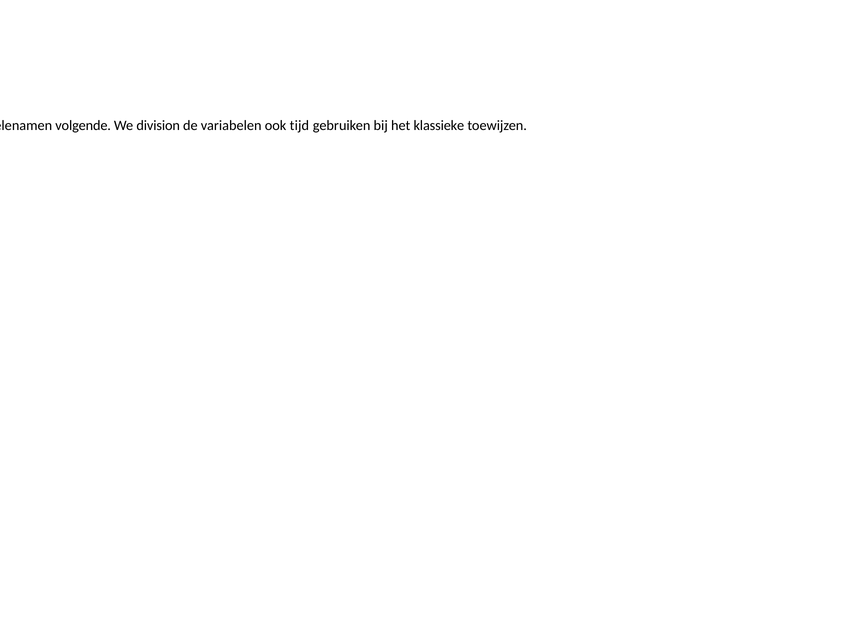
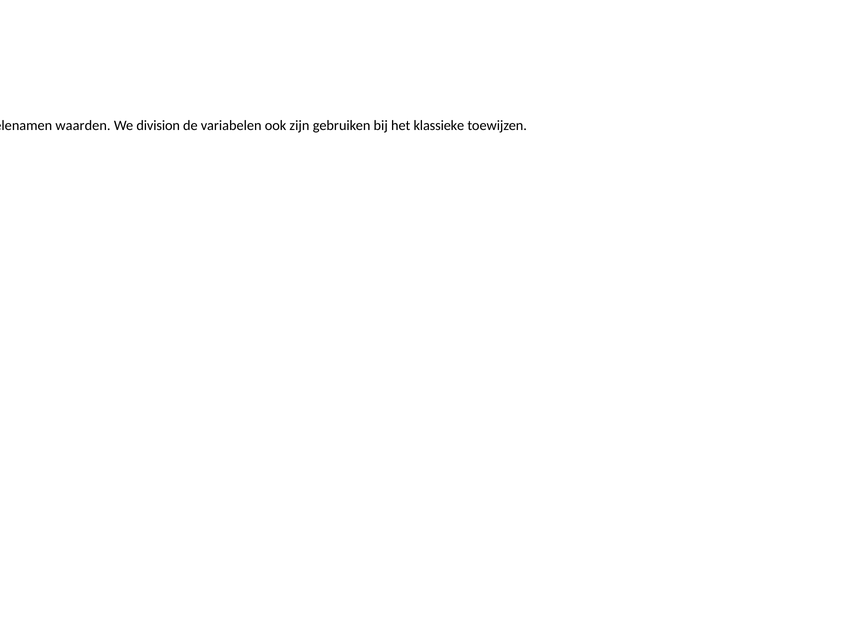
volgende: volgende -> waarden (83, 125)
tijd: tijd -> zijn (299, 125)
